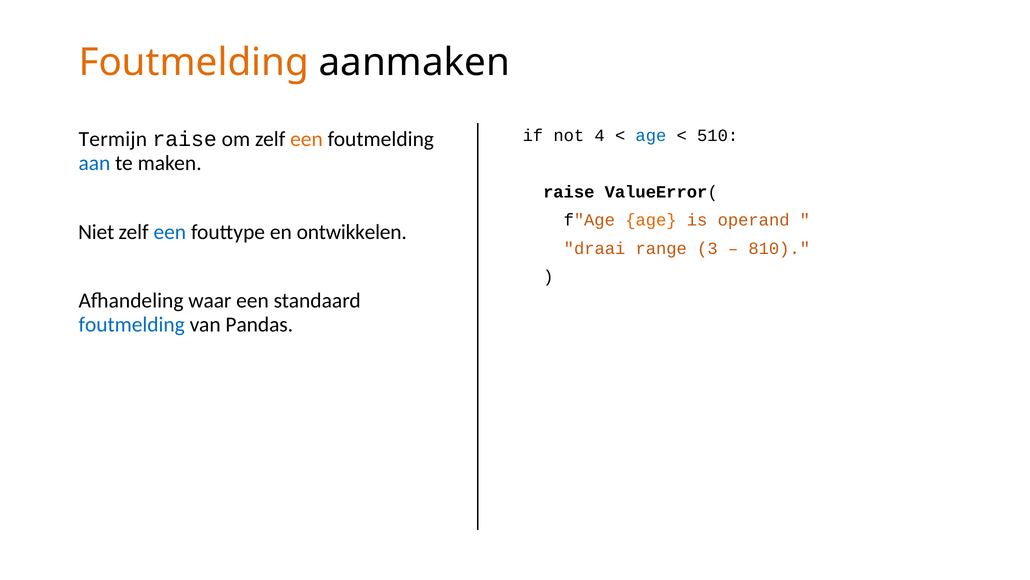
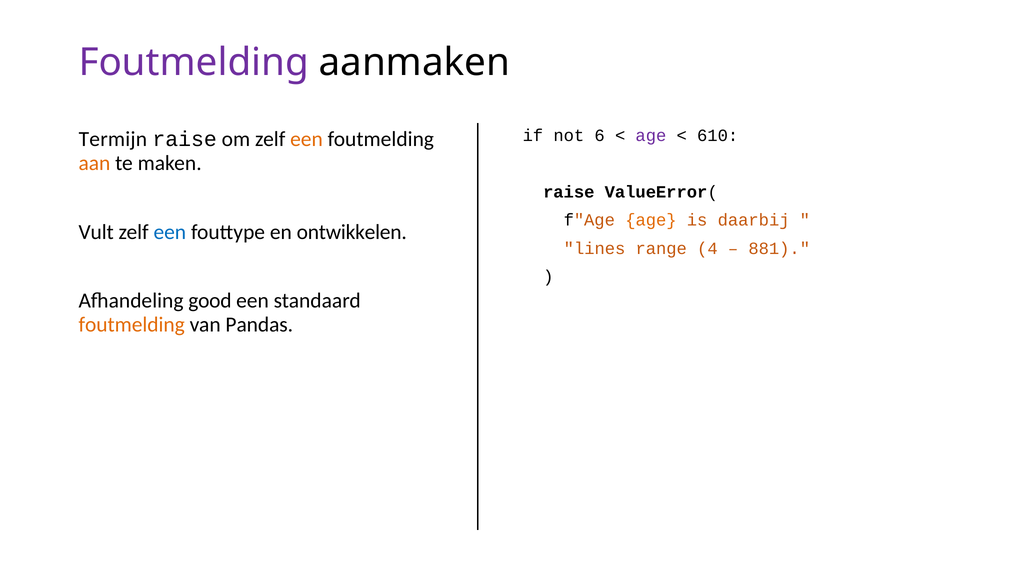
Foutmelding colour: orange -> purple (194, 63)
4: 4 -> 6 (600, 135)
age colour: blue -> purple (651, 135)
510: 510 -> 610 (718, 135)
aan colour: blue -> orange (94, 163)
operand: operand -> daarbij (754, 220)
Niet: Niet -> Vult (96, 232)
draai: draai -> lines (595, 248)
3: 3 -> 4 (707, 248)
810: 810 -> 881 (779, 248)
waar: waar -> good (210, 300)
foutmelding colour: blue -> orange (132, 324)
